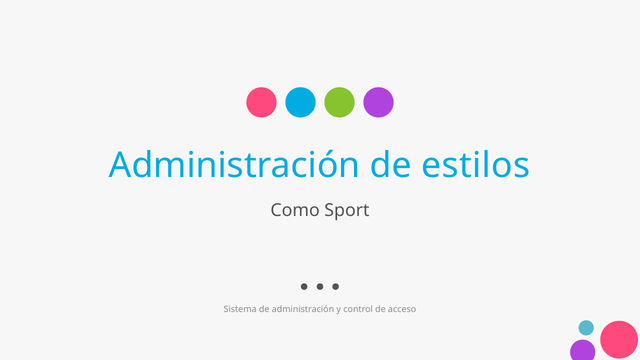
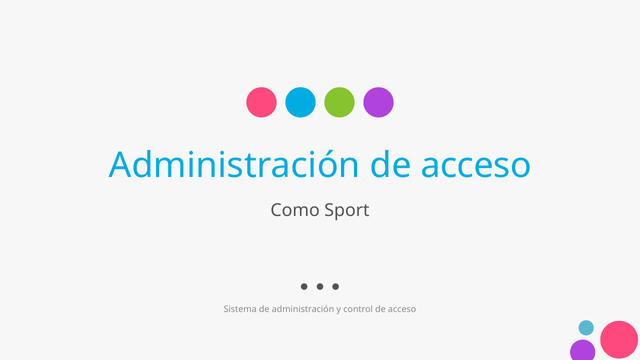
Administración de estilos: estilos -> acceso (476, 166)
